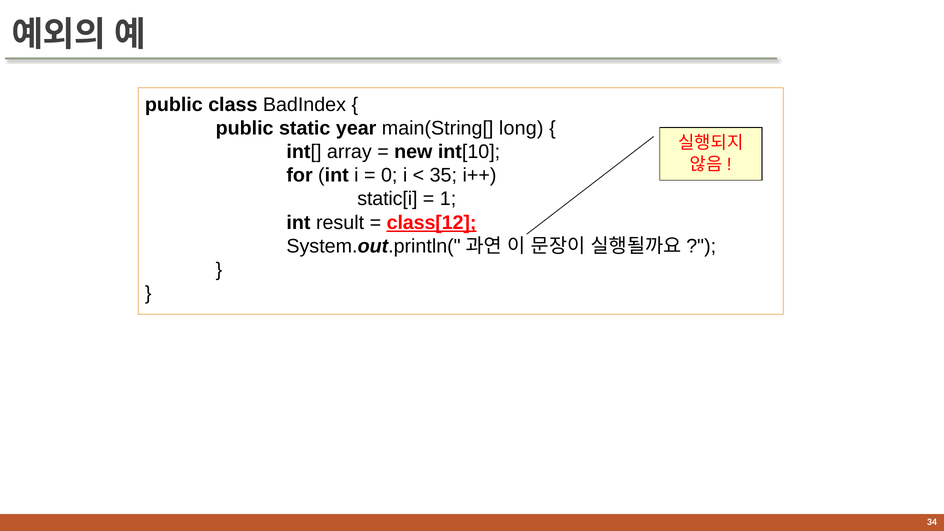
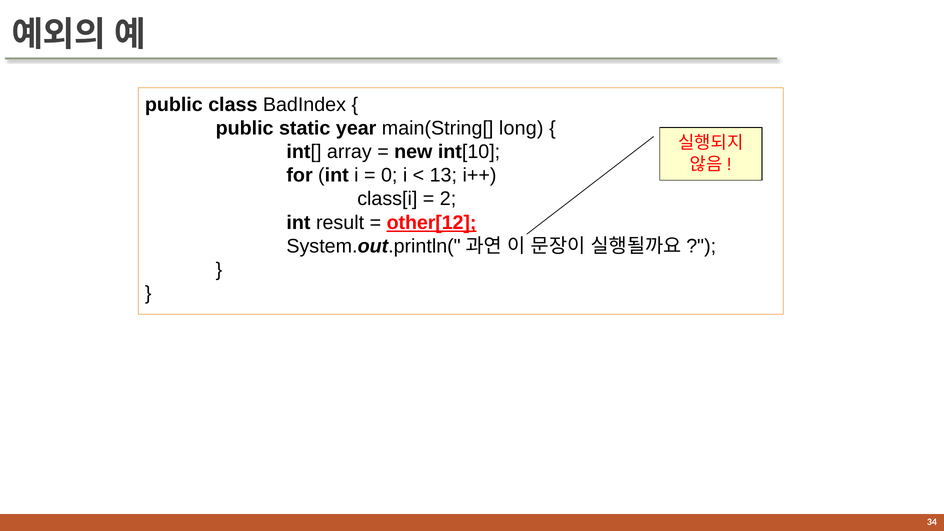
35: 35 -> 13 (443, 175)
static[i: static[i -> class[i (387, 199)
1: 1 -> 2 (448, 199)
class[12: class[12 -> other[12 (432, 223)
